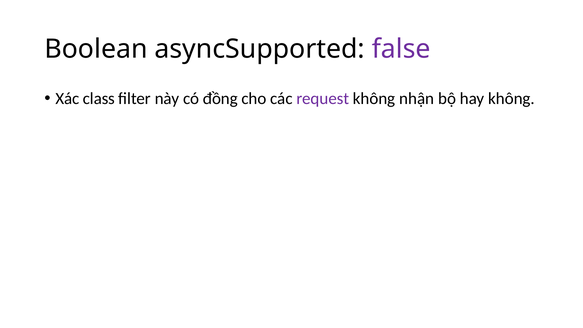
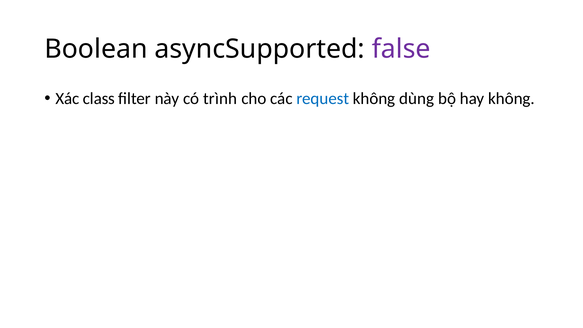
đồng: đồng -> trình (220, 99)
request colour: purple -> blue (323, 99)
nhận: nhận -> dùng (417, 99)
